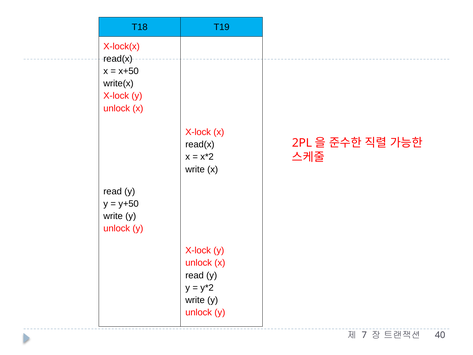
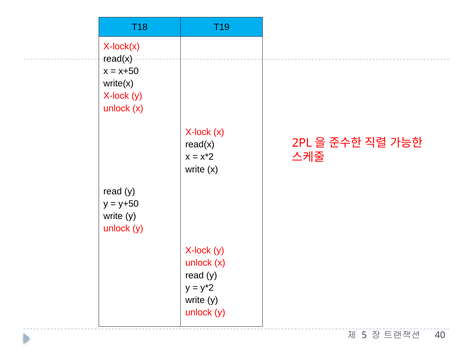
7: 7 -> 5 (364, 335)
